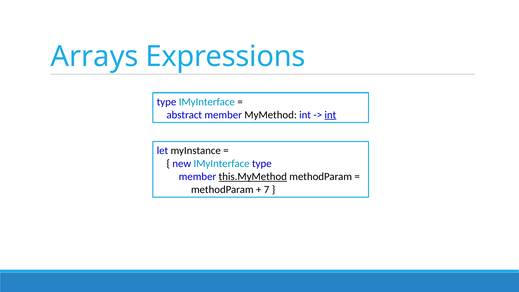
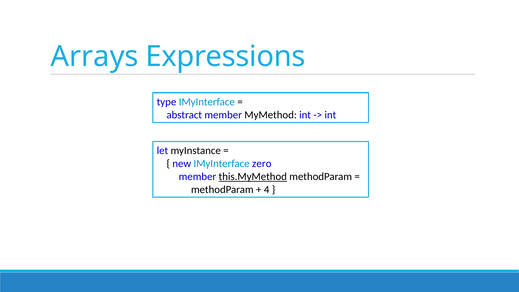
int underline: present -> none (330, 115)
IMyInterface type: type -> zero (262, 164)
7: 7 -> 4 (267, 190)
